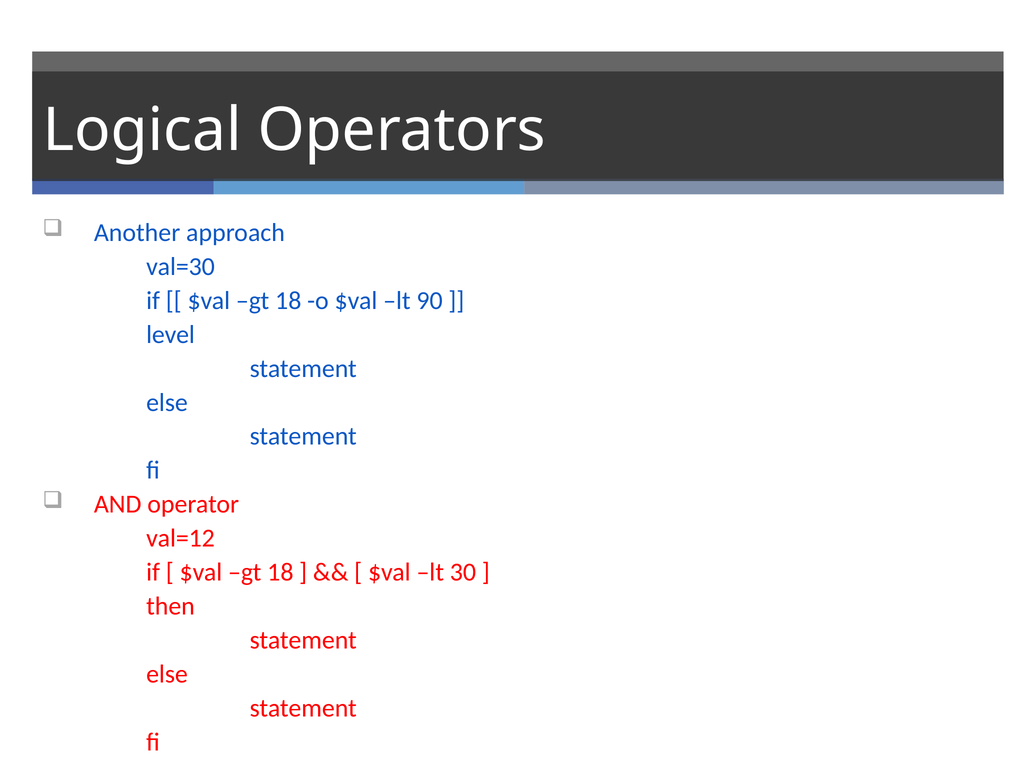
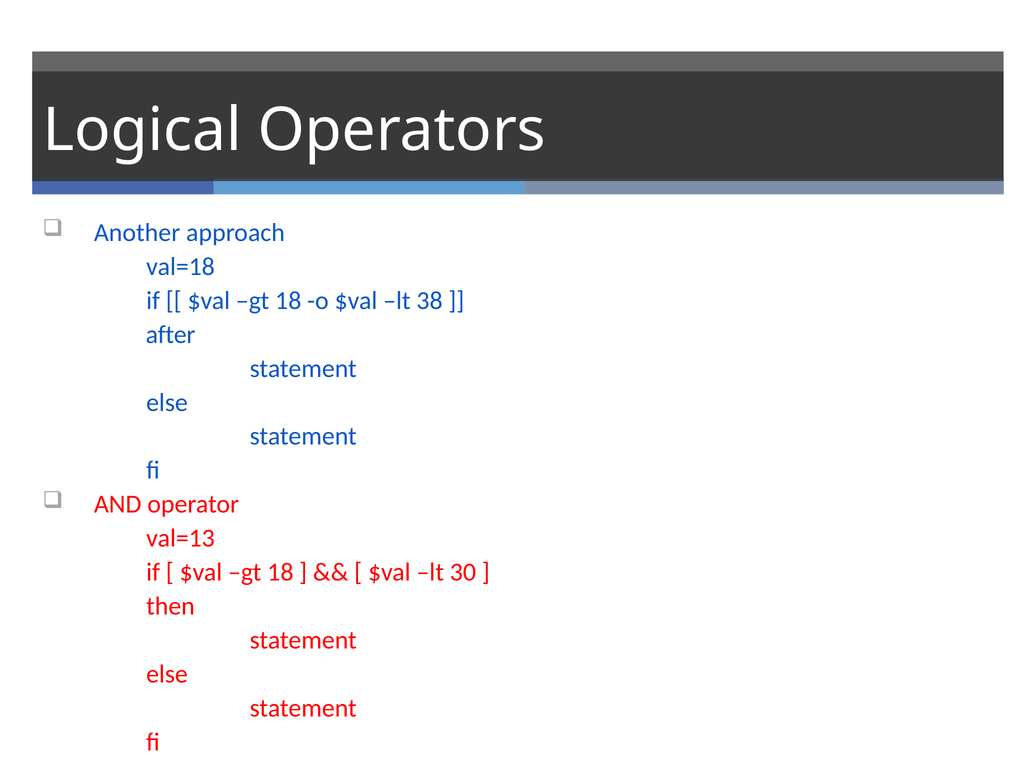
val=30: val=30 -> val=18 (180, 267)
90: 90 -> 38 (430, 301)
level: level -> after (171, 335)
val=12: val=12 -> val=13 (180, 538)
